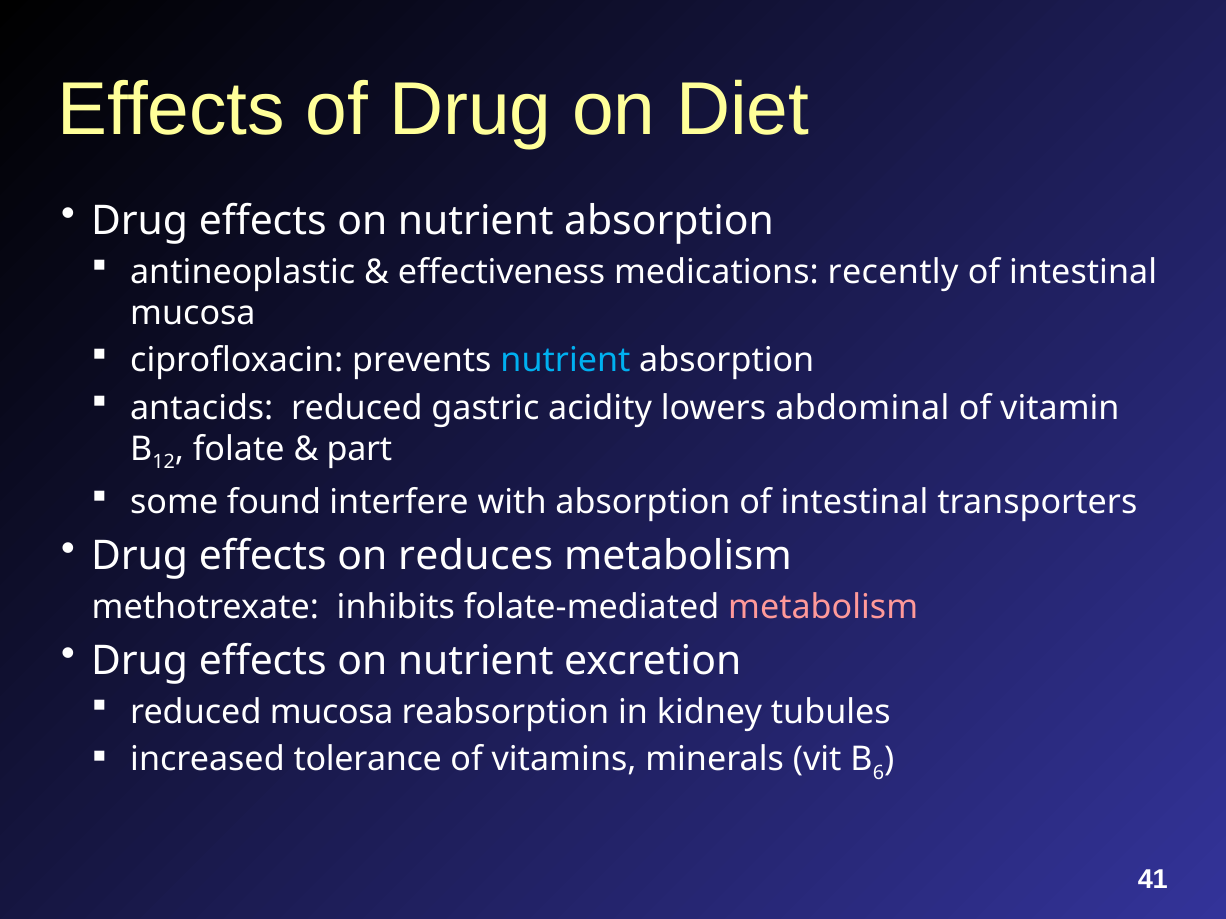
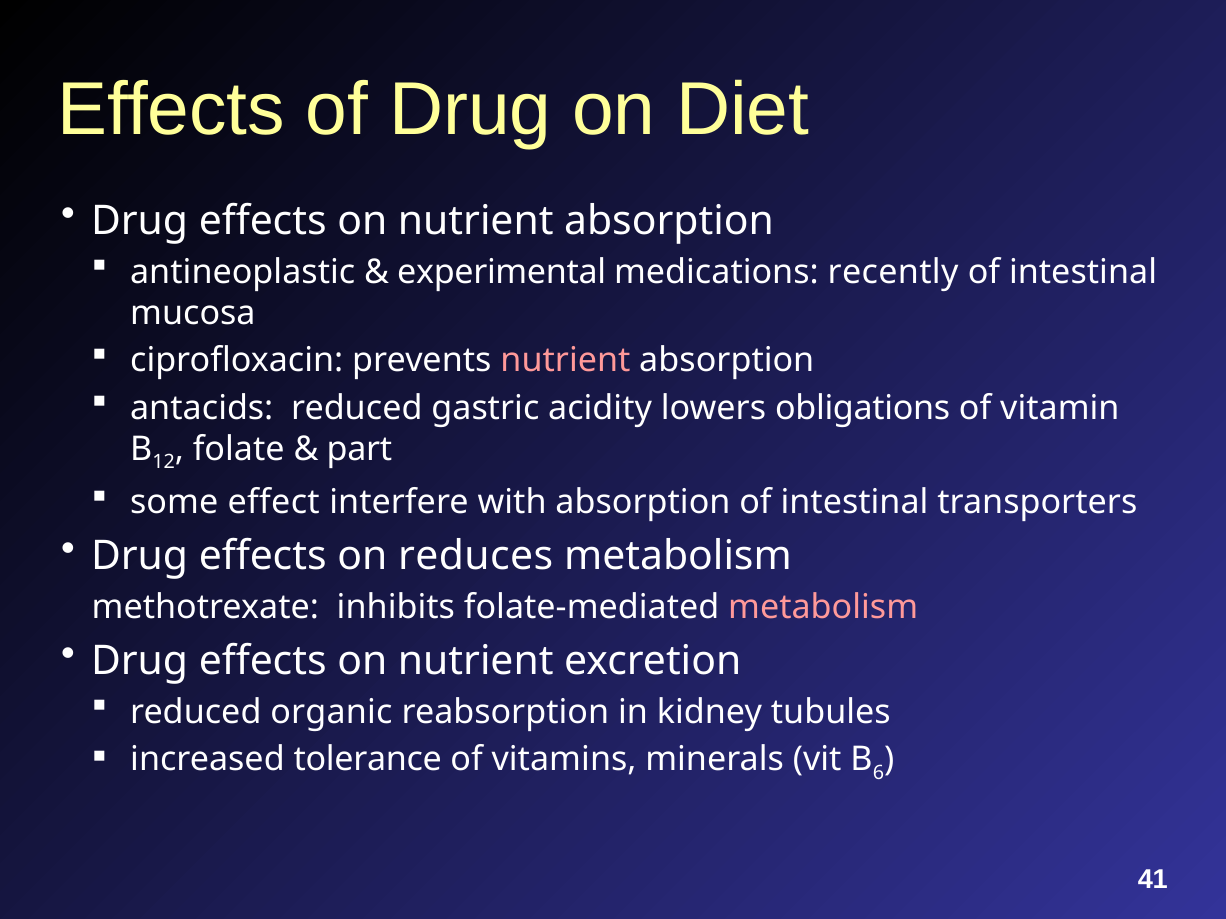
effectiveness: effectiveness -> experimental (502, 272)
nutrient colour: light blue -> pink (565, 361)
abdominal: abdominal -> obligations (863, 408)
found: found -> effect (274, 503)
reduced mucosa: mucosa -> organic (331, 712)
